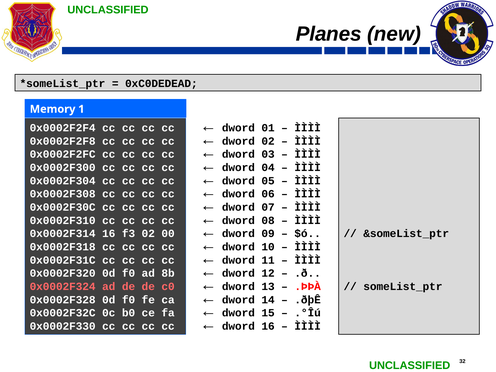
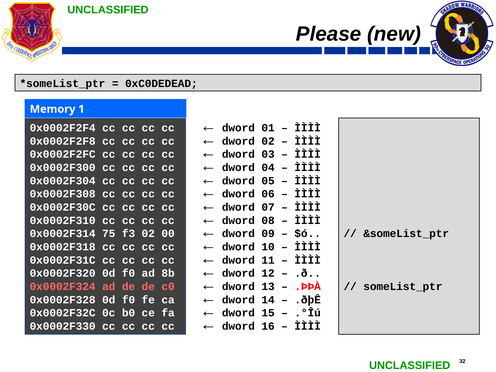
Planes: Planes -> Please (329, 34)
0x0002F314 16: 16 -> 75 (109, 234)
